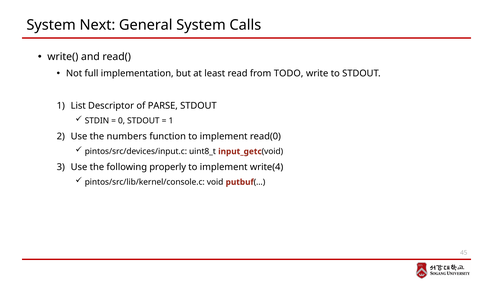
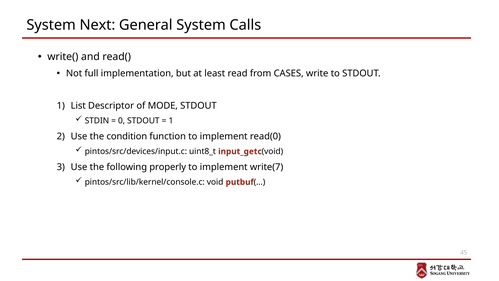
TODO: TODO -> CASES (289, 73)
PARSE: PARSE -> MODE (163, 106)
numbers: numbers -> condition (127, 136)
write(4: write(4 -> write(7 (267, 167)
